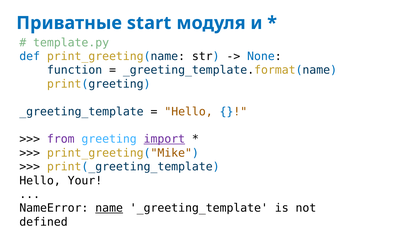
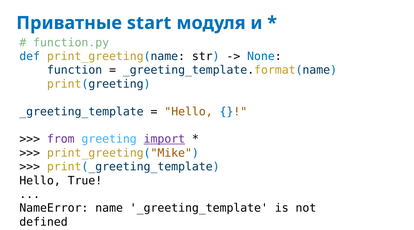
template.py: template.py -> function.py (71, 42)
Your: Your -> True (85, 180)
name underline: present -> none (109, 208)
